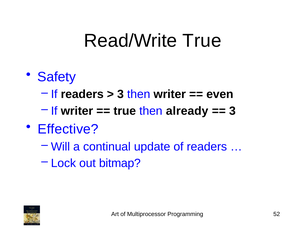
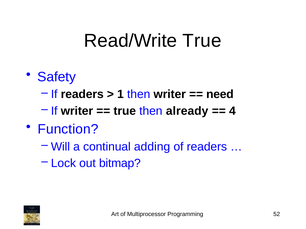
3: 3 -> 1 (120, 95)
even: even -> need (220, 95)
3: 3 -> 4 (232, 111)
Effective: Effective -> Function (68, 129)
update: update -> adding (152, 147)
